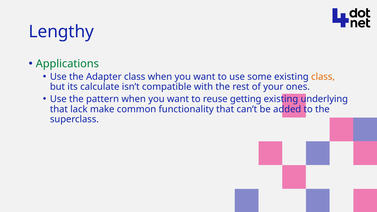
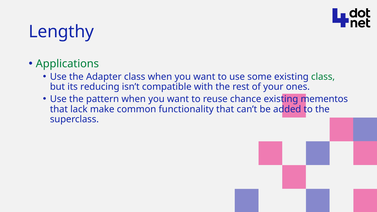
class colour: orange -> green (323, 77)
calculate: calculate -> reducing (100, 87)
getting: getting -> chance (246, 99)
underlying: underlying -> mementos (324, 99)
